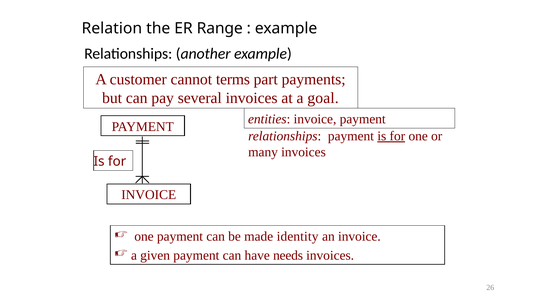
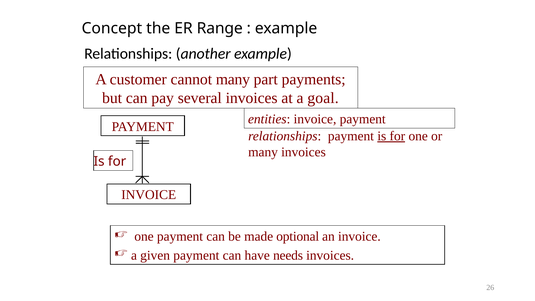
Relation: Relation -> Concept (112, 28)
cannot terms: terms -> many (233, 79)
identity: identity -> optional (298, 237)
